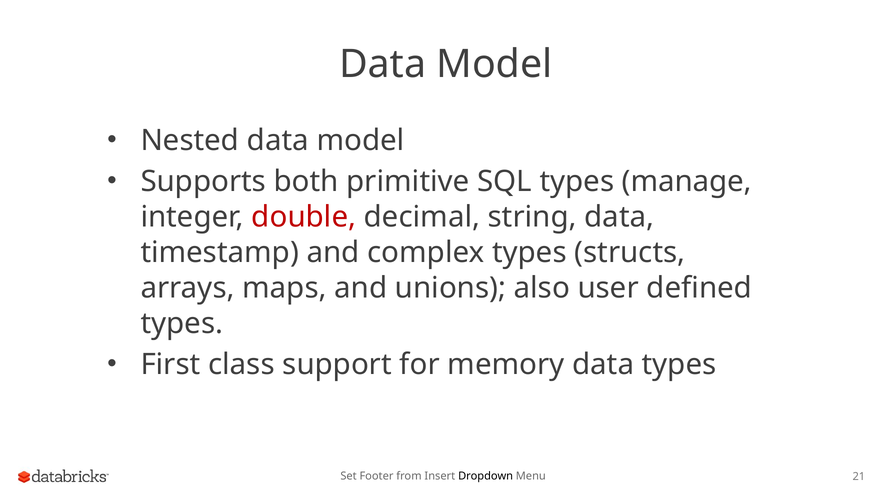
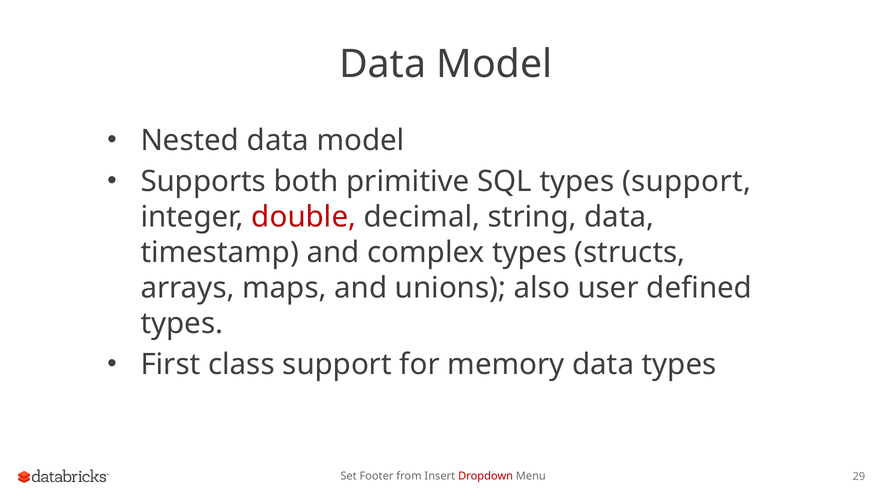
types manage: manage -> support (687, 182)
Dropdown colour: black -> red (486, 476)
21: 21 -> 29 (859, 477)
